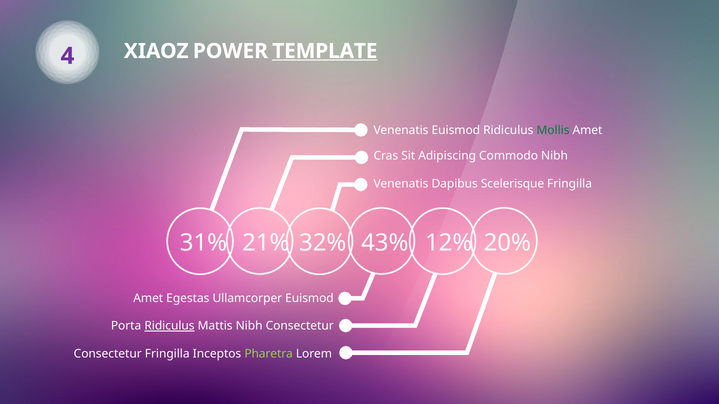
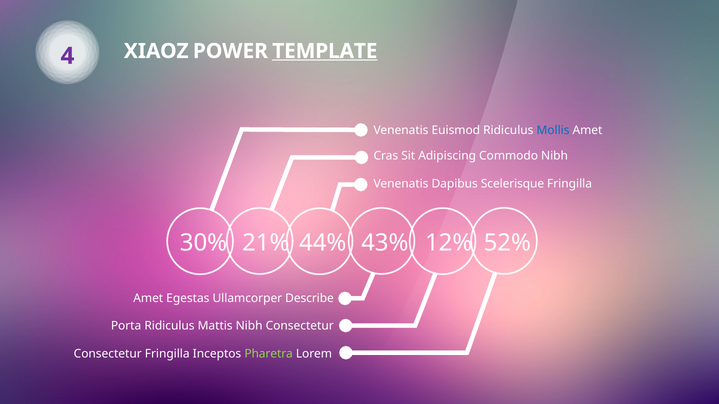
Mollis colour: green -> blue (553, 130)
20%: 20% -> 52% (507, 243)
31%: 31% -> 30% (203, 243)
32%: 32% -> 44% (323, 243)
Ullamcorper Euismod: Euismod -> Describe (310, 298)
Ridiculus underline: present -> none (169, 326)
